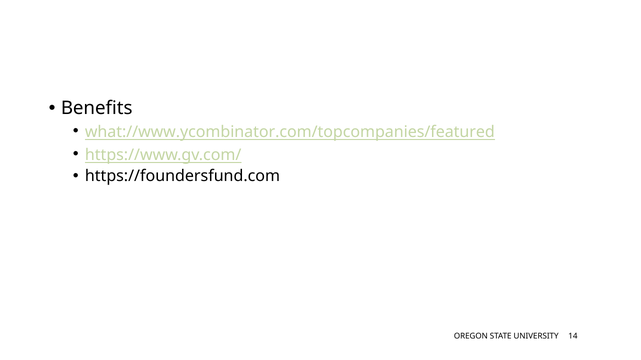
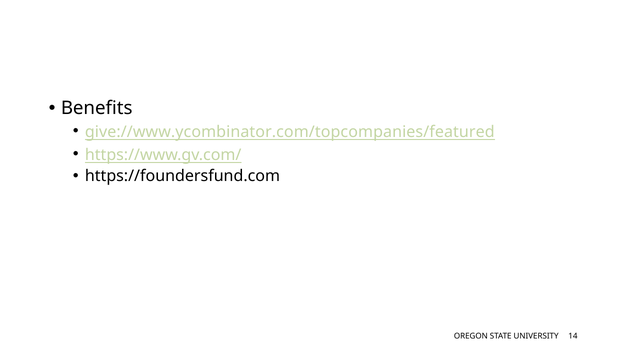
what://www.ycombinator.com/topcompanies/featured: what://www.ycombinator.com/topcompanies/featured -> give://www.ycombinator.com/topcompanies/featured (290, 132)
